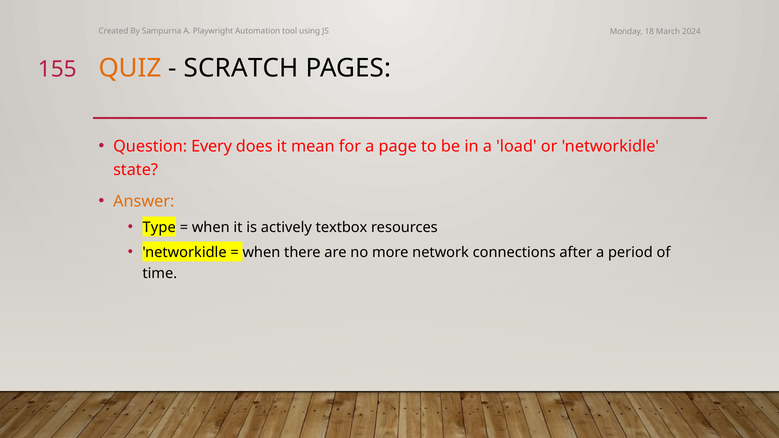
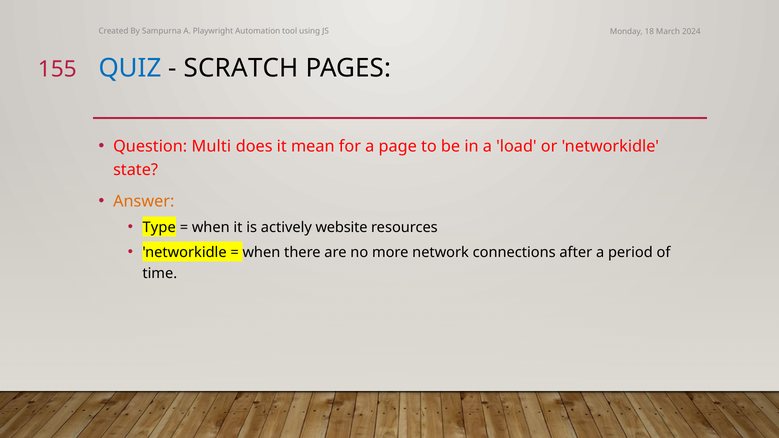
QUIZ colour: orange -> blue (130, 68)
Every: Every -> Multi (211, 146)
textbox: textbox -> website (342, 227)
